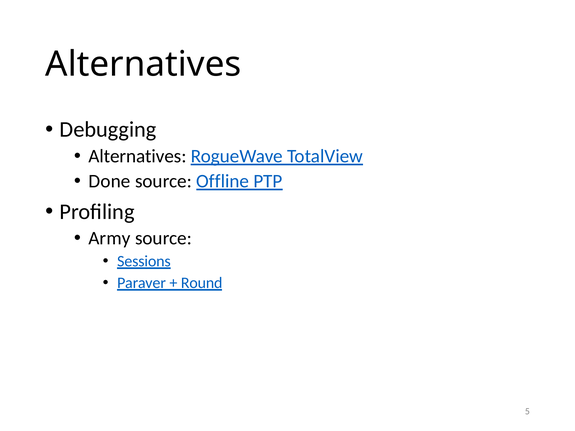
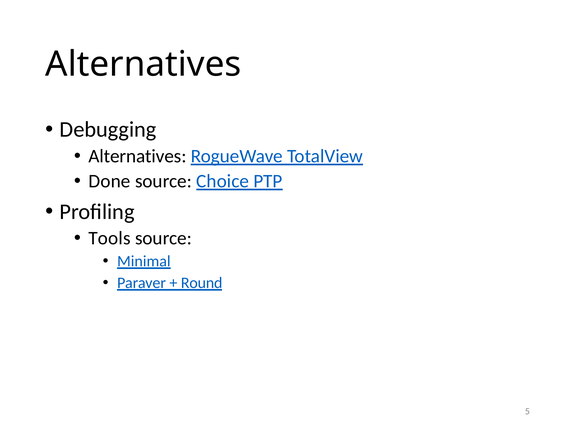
Offline: Offline -> Choice (223, 181)
Army: Army -> Tools (109, 238)
Sessions: Sessions -> Minimal (144, 262)
